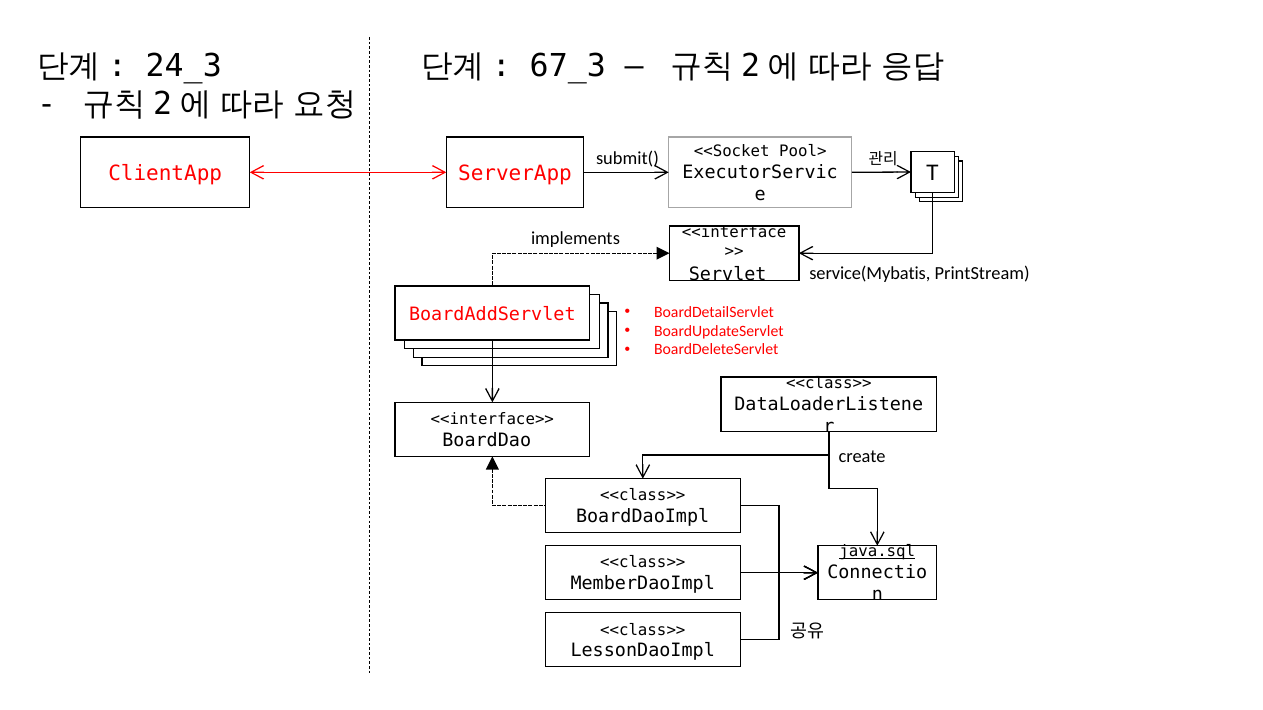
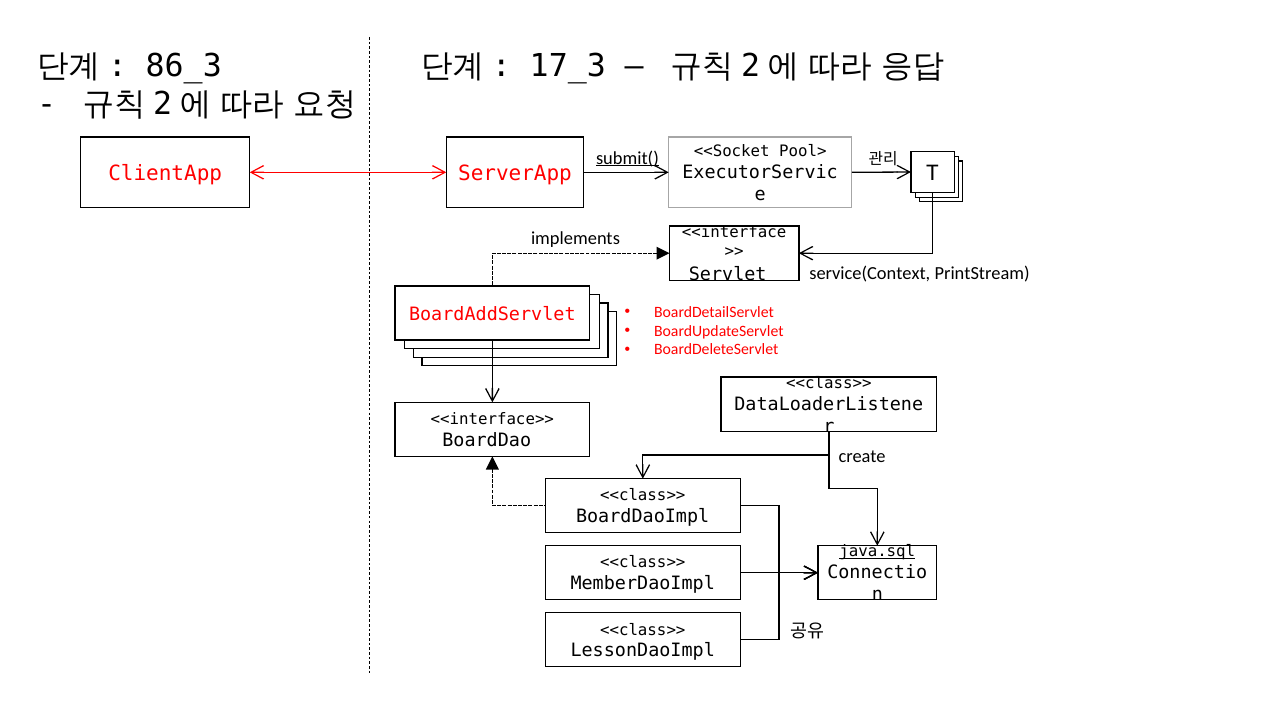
24_3: 24_3 -> 86_3 (184, 66)
67_3: 67_3 -> 17_3 (568, 66)
submit( underline: none -> present (627, 158)
service(Mybatis: service(Mybatis -> service(Context (870, 274)
